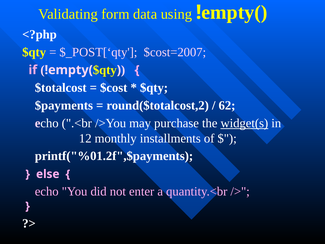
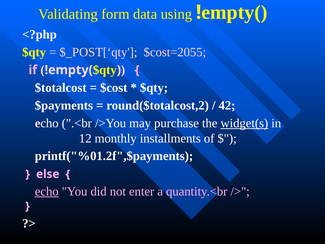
$cost=2007: $cost=2007 -> $cost=2055 (175, 52)
62: 62 -> 42 (227, 105)
echo underline: none -> present (47, 191)
